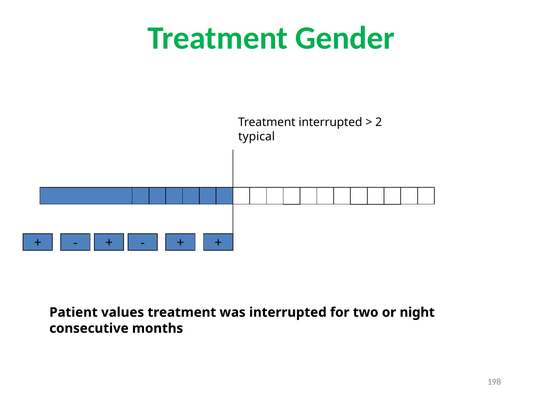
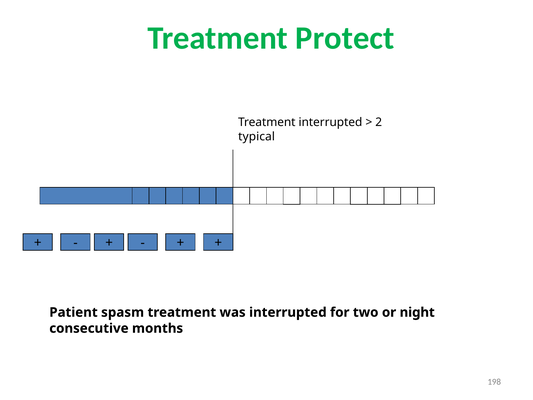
Gender: Gender -> Protect (345, 38)
values: values -> spasm (123, 312)
